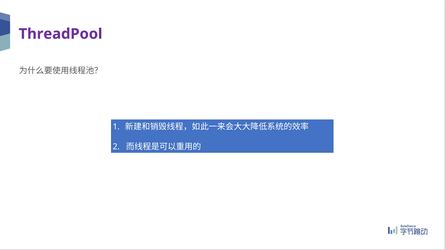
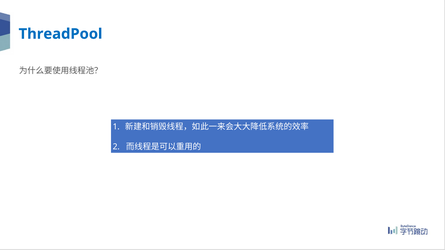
ThreadPool colour: purple -> blue (61, 34)
